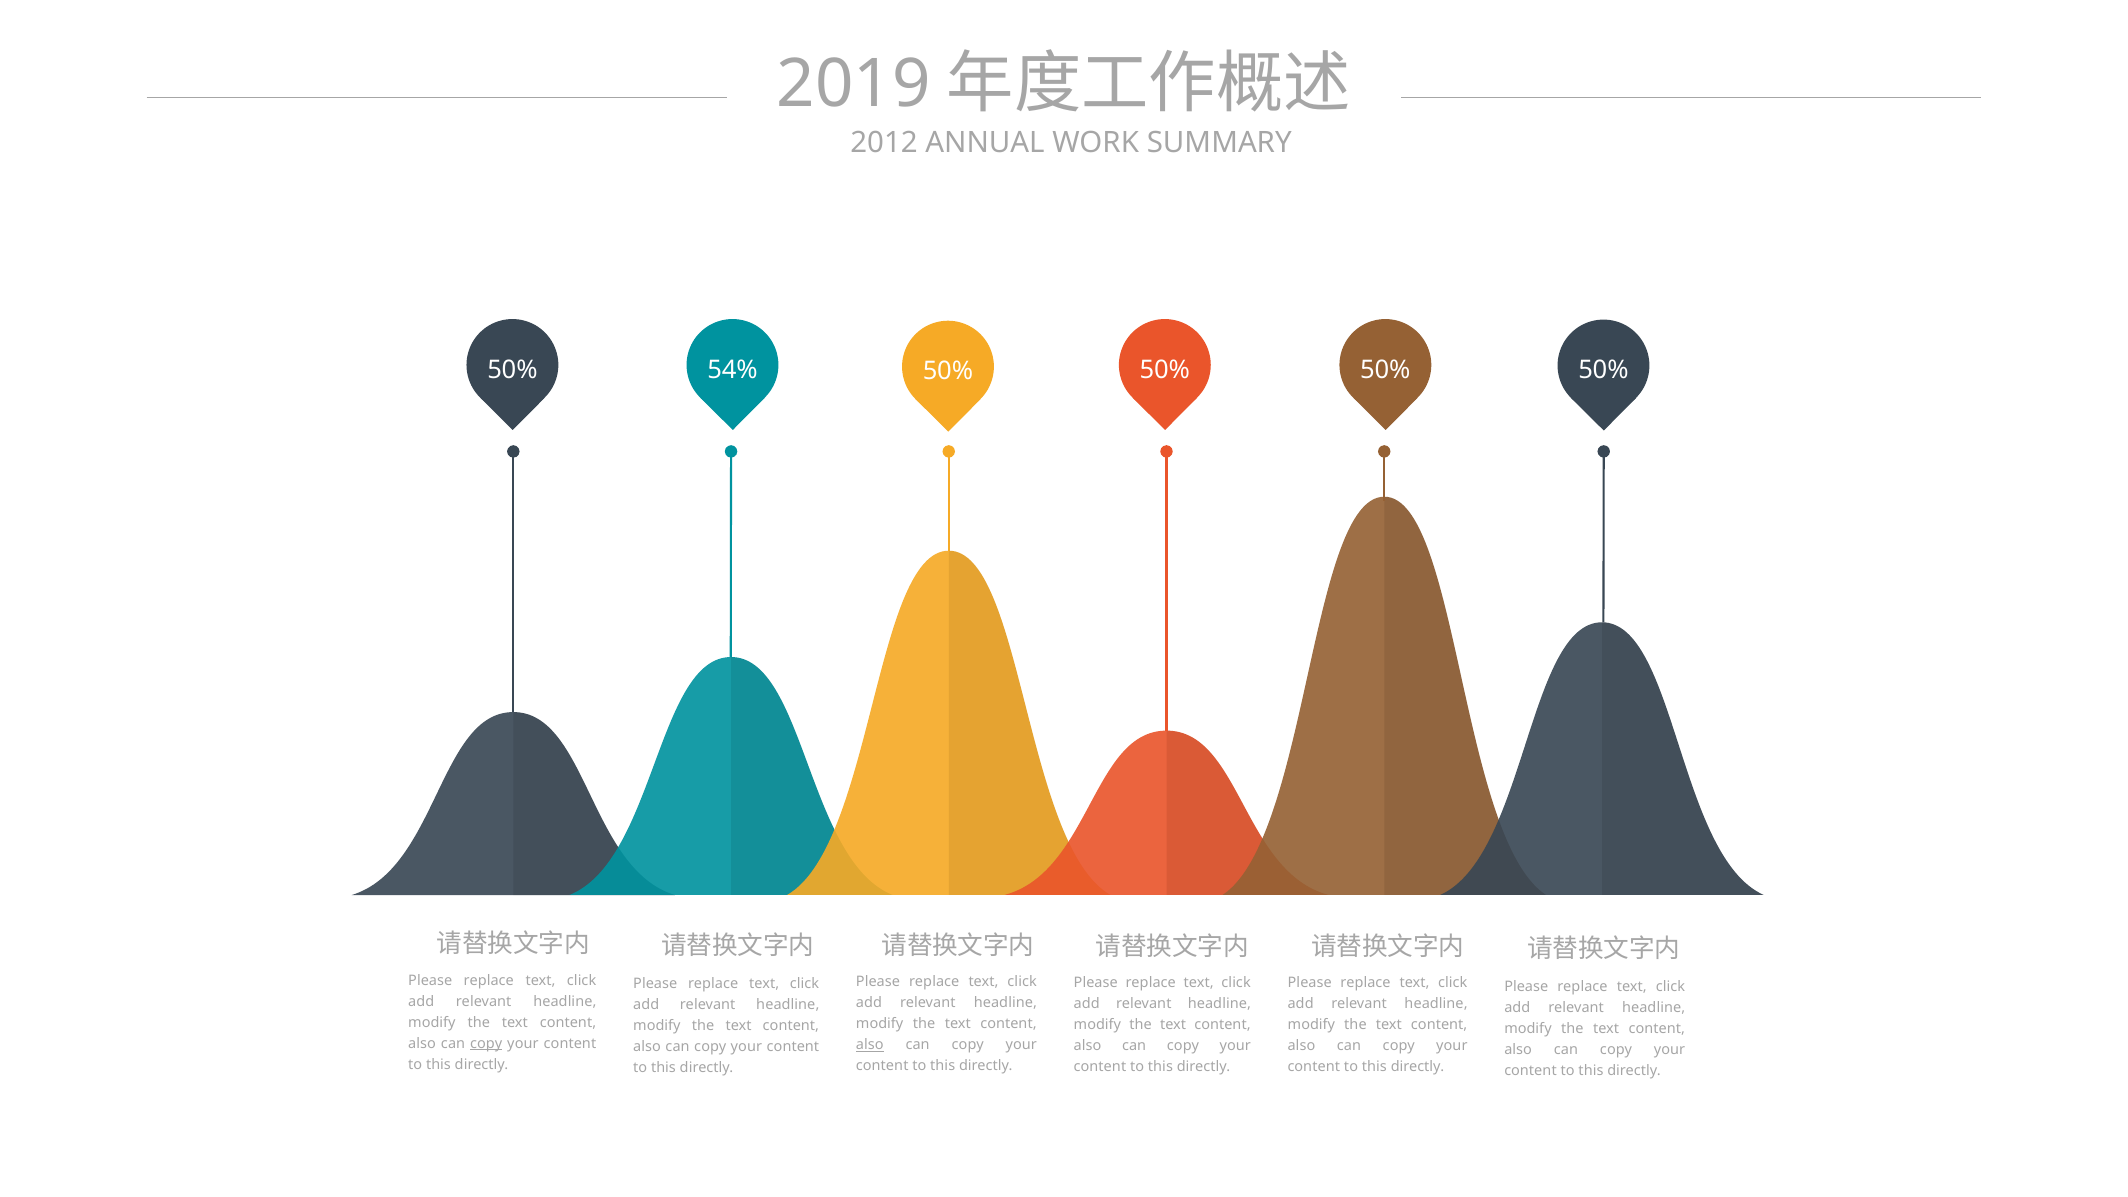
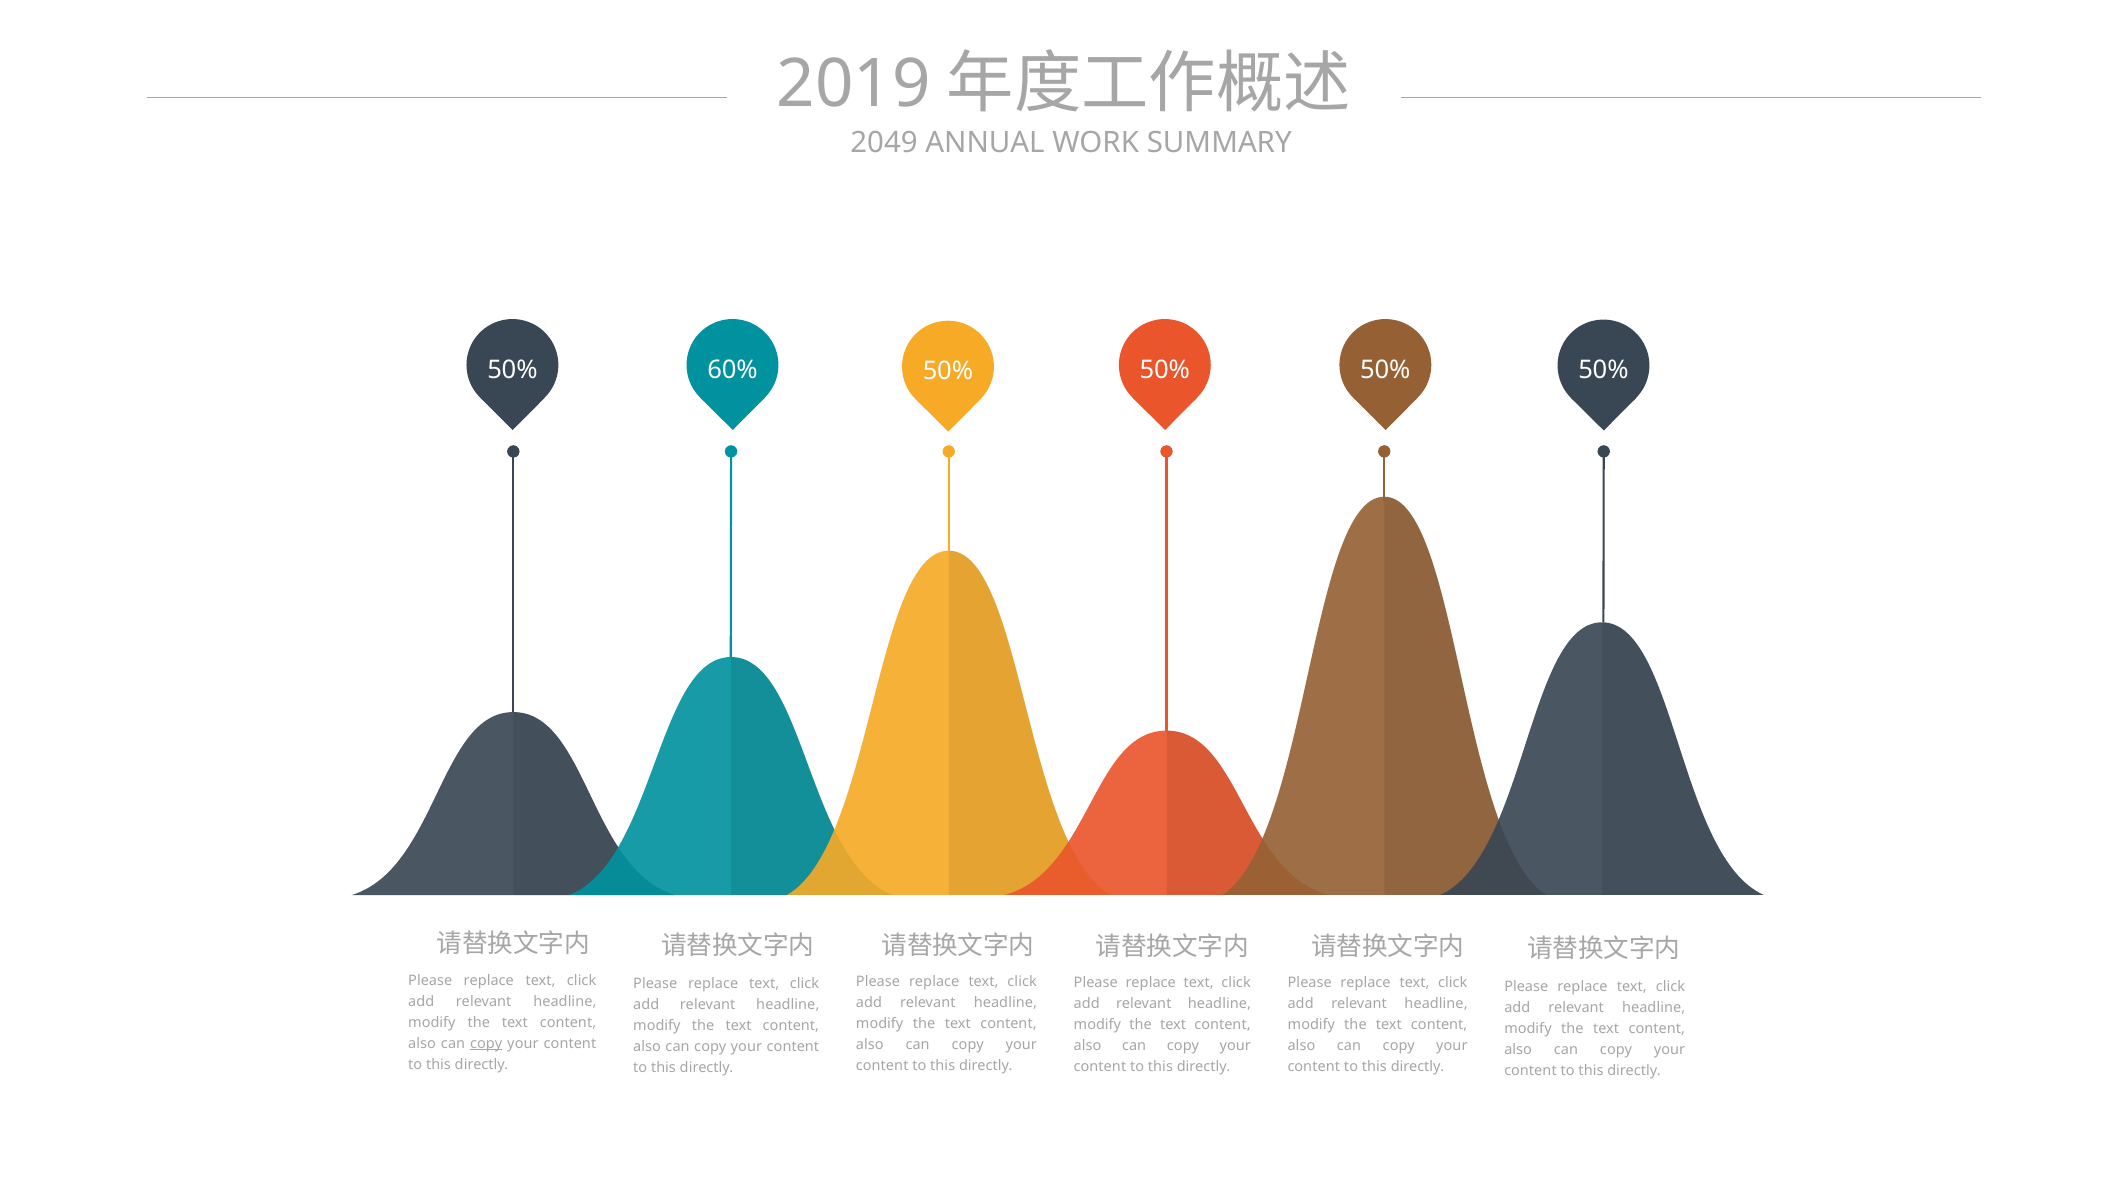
2012: 2012 -> 2049 (884, 143)
54%: 54% -> 60% (733, 370)
also underline: present -> none (870, 1045)
